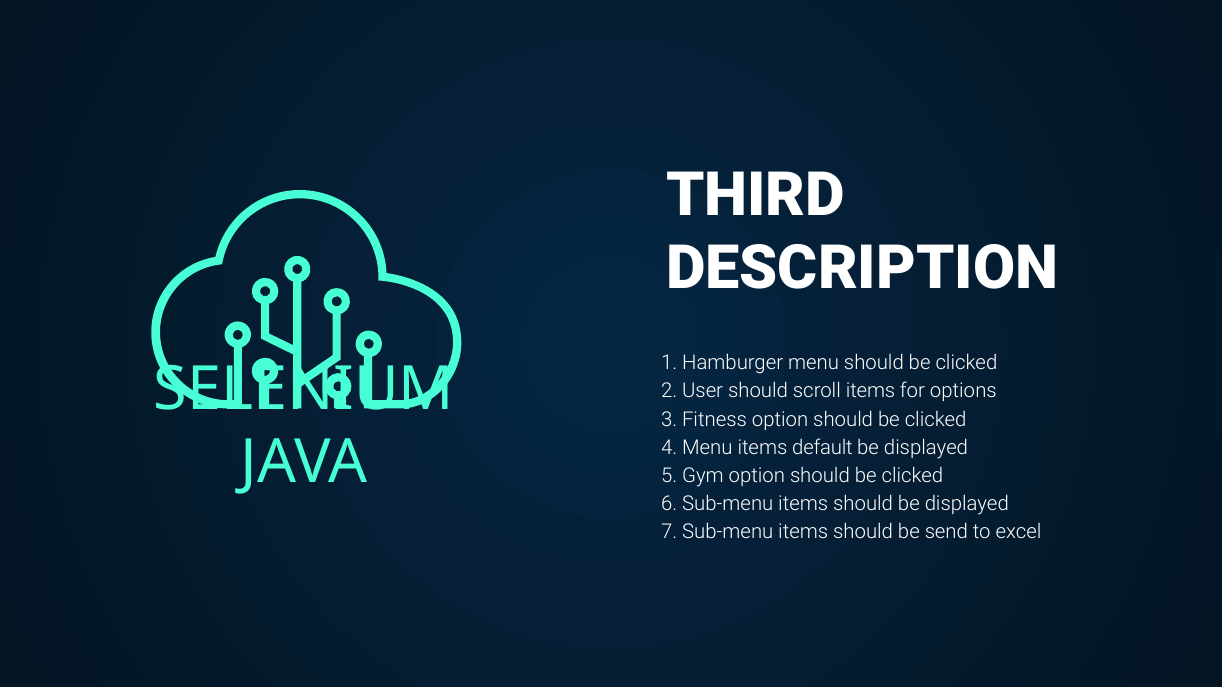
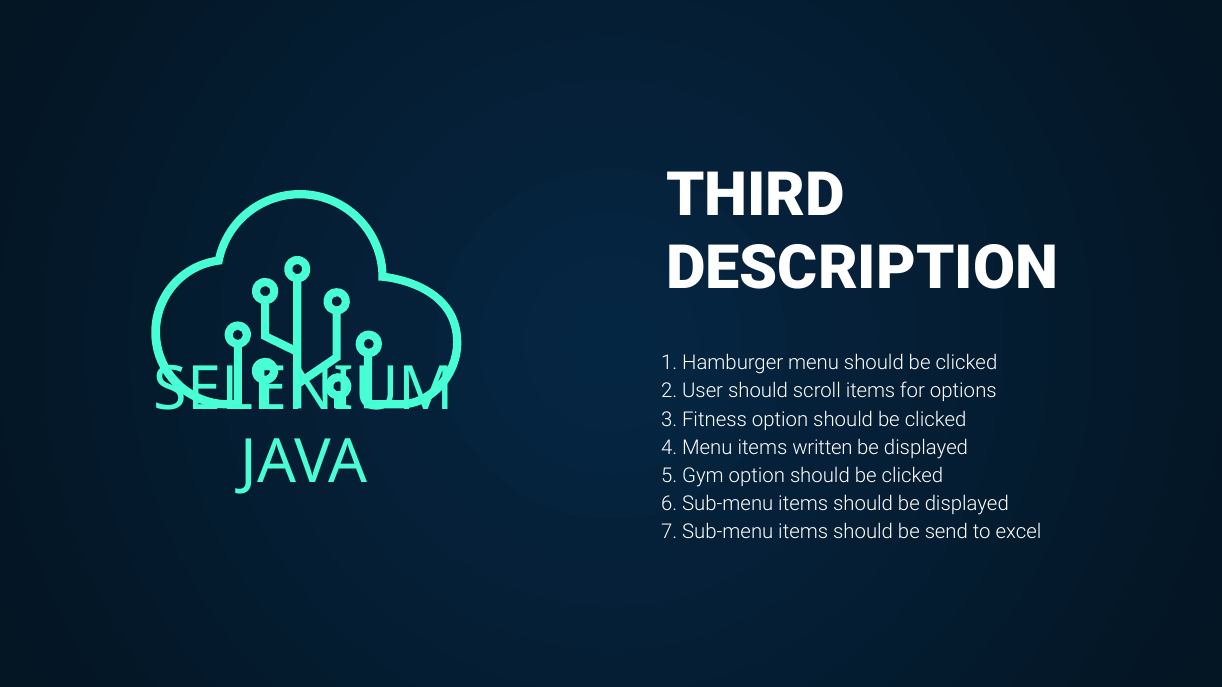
default: default -> written (822, 448)
